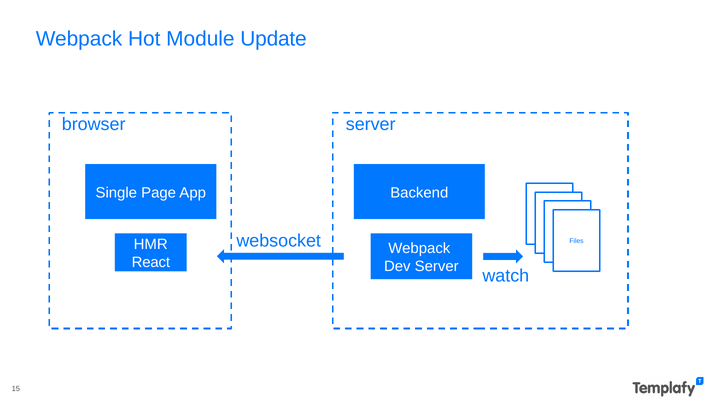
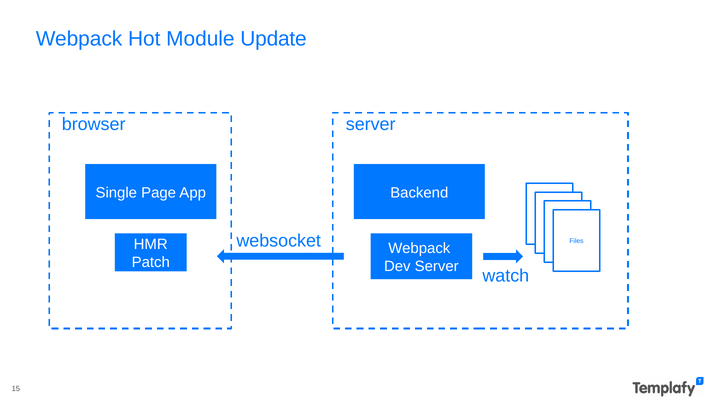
React: React -> Patch (151, 262)
